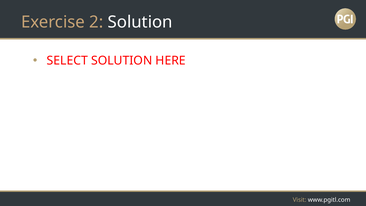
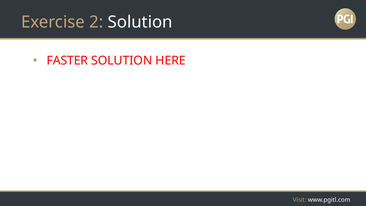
SELECT: SELECT -> FASTER (67, 61)
